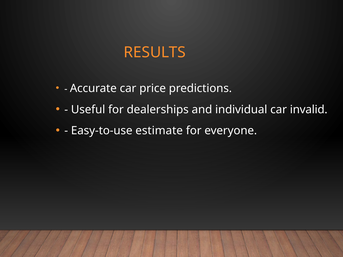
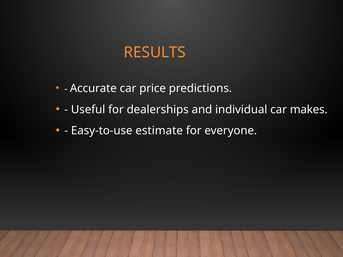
invalid: invalid -> makes (309, 110)
